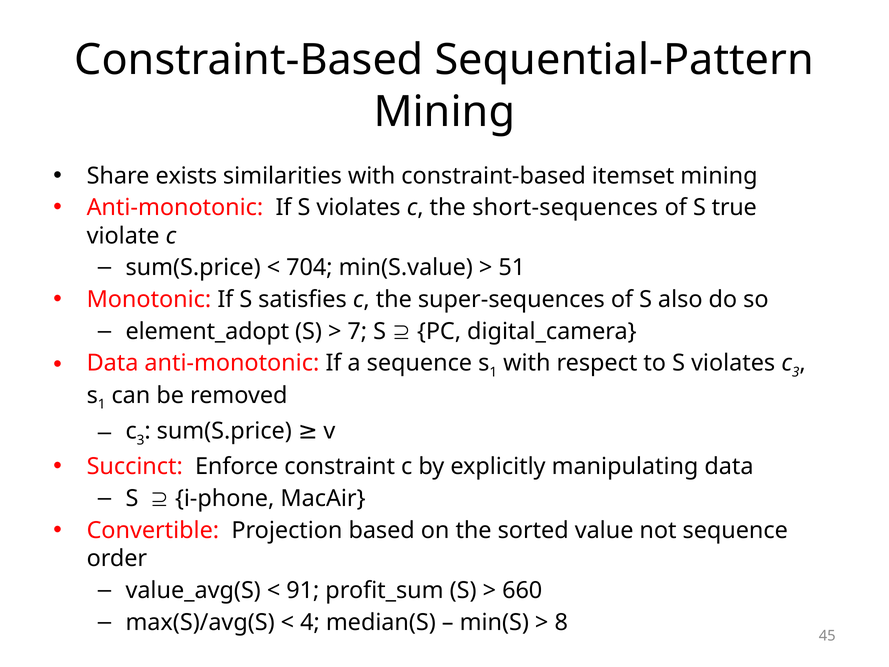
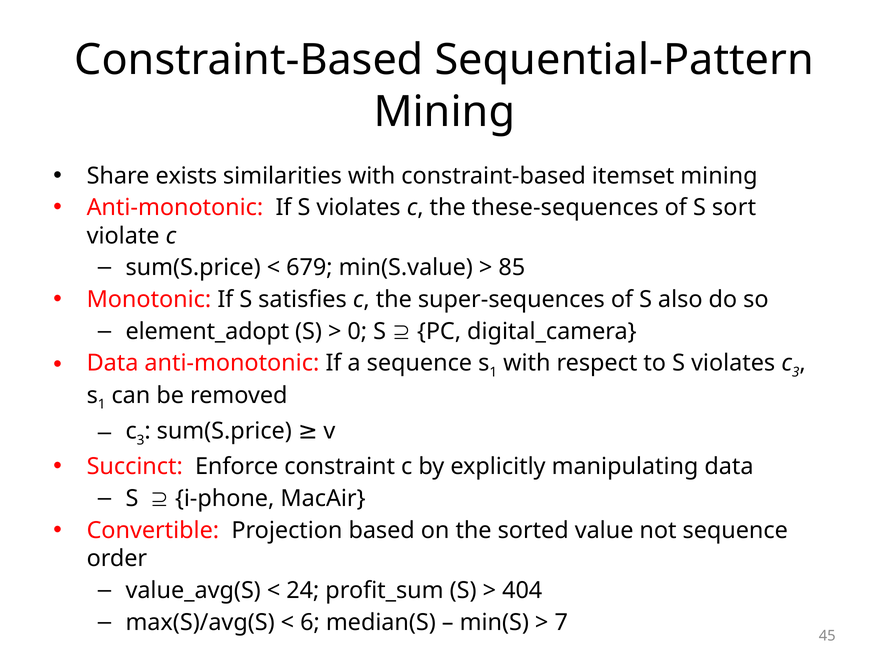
short-sequences: short-sequences -> these-sequences (565, 208)
true: true -> sort (734, 208)
704: 704 -> 679 (309, 268)
51: 51 -> 85 (512, 268)
7: 7 -> 0 (357, 331)
91: 91 -> 24 (303, 590)
660: 660 -> 404 (522, 590)
4: 4 -> 6 (310, 622)
8: 8 -> 7 (561, 622)
